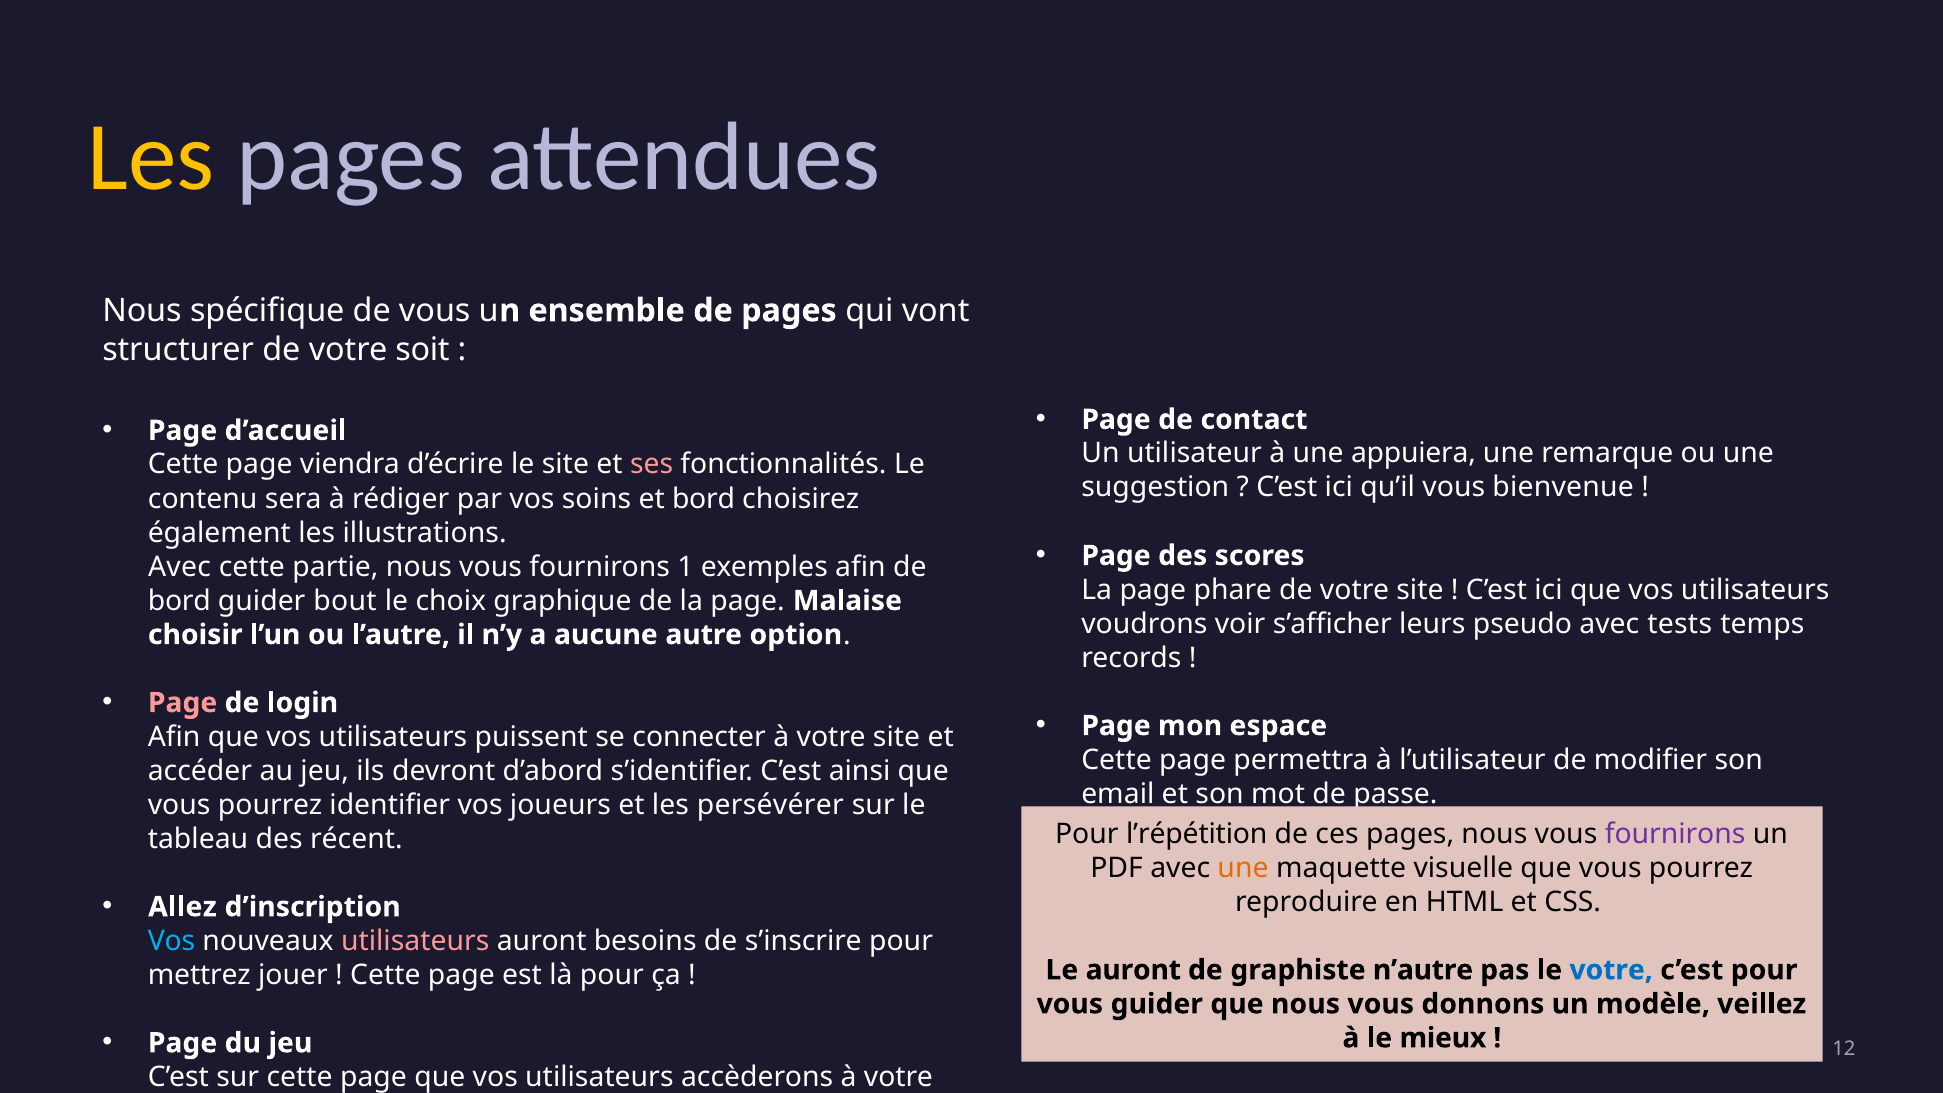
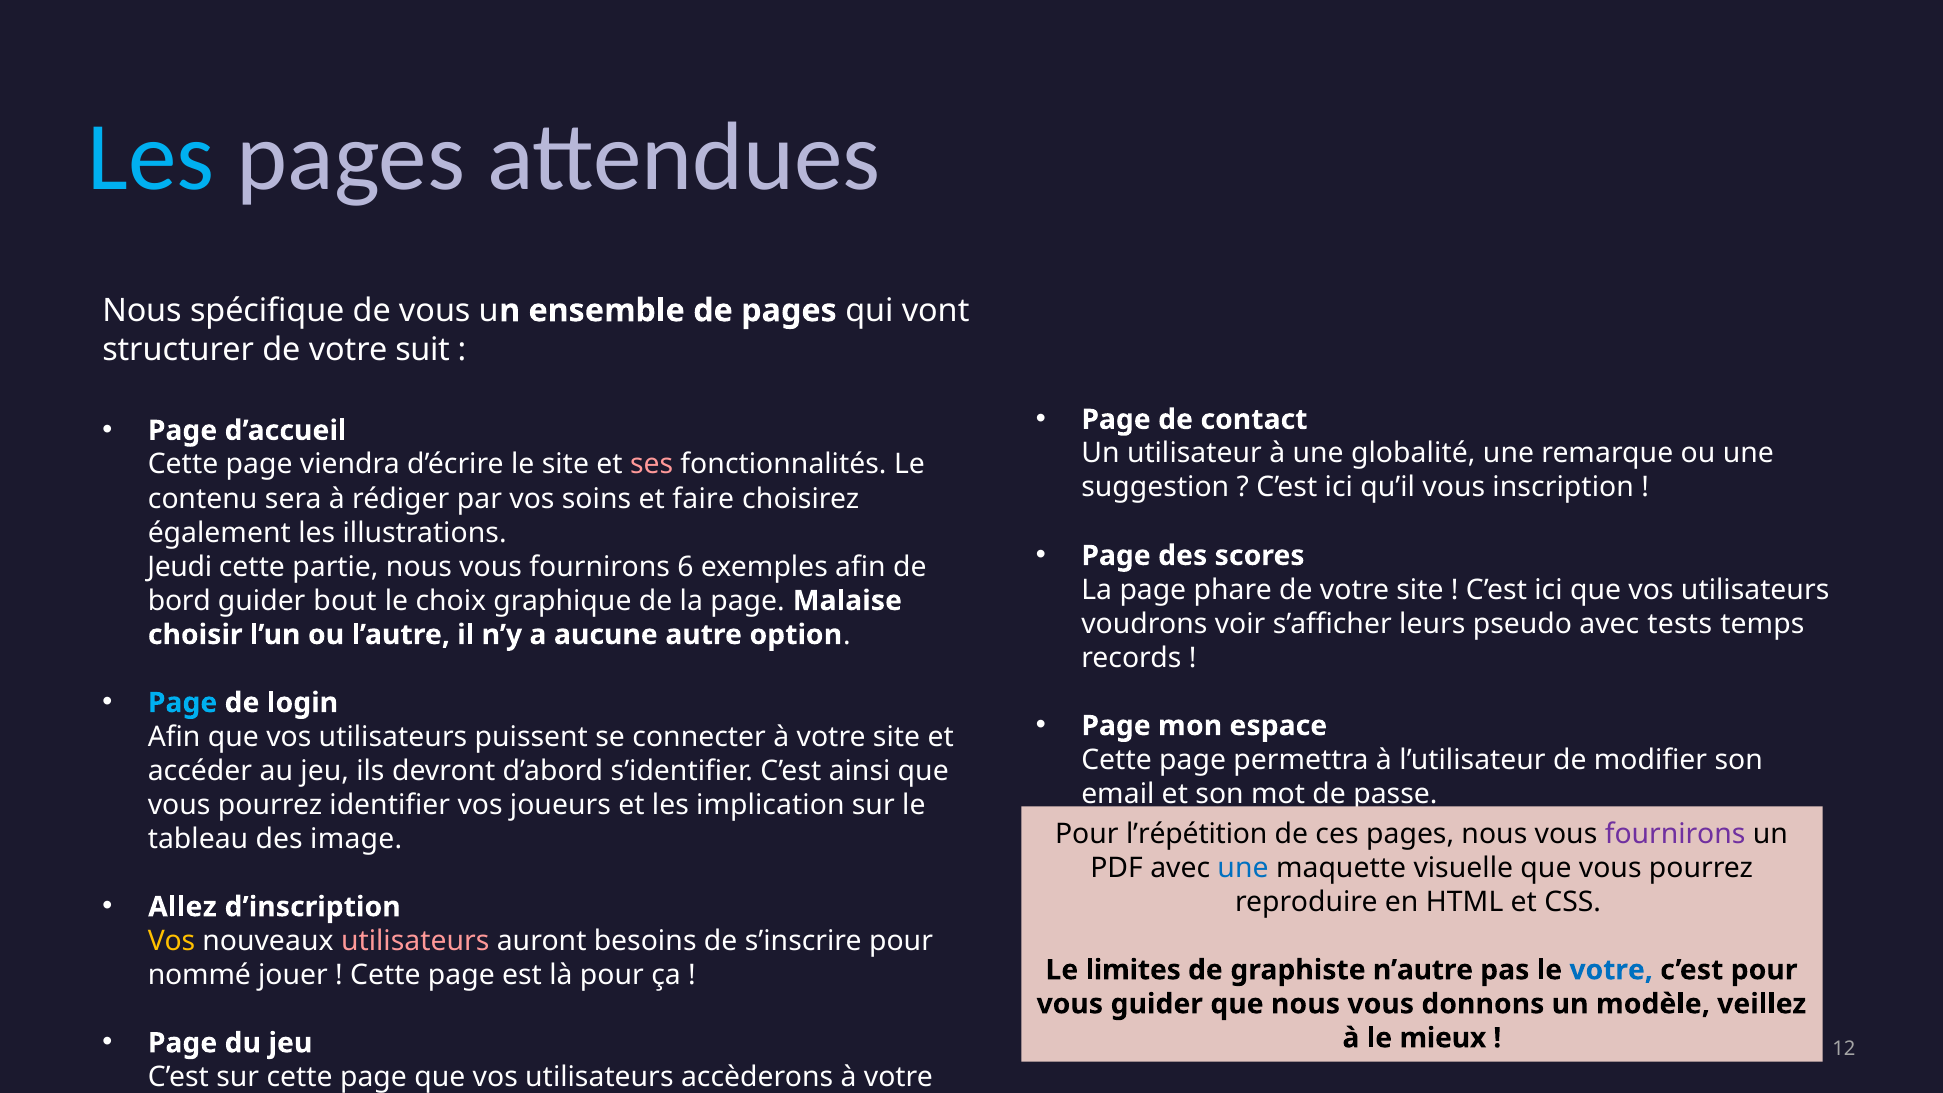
Les colour: yellow -> light blue (151, 158)
soit: soit -> suit (423, 349)
appuiera: appuiera -> globalité (1413, 454)
bienvenue: bienvenue -> inscription (1563, 488)
et bord: bord -> faire (703, 499)
Avec: Avec -> Jeudi (180, 567)
1: 1 -> 6 (685, 567)
Page colour: pink -> light blue (183, 703)
persévérer: persévérer -> implication (770, 805)
récent: récent -> image (356, 839)
une colour: orange -> blue (1243, 868)
Vos colour: light blue -> yellow (172, 941)
Le auront: auront -> limites (1133, 970)
mettrez: mettrez -> nommé (199, 975)
